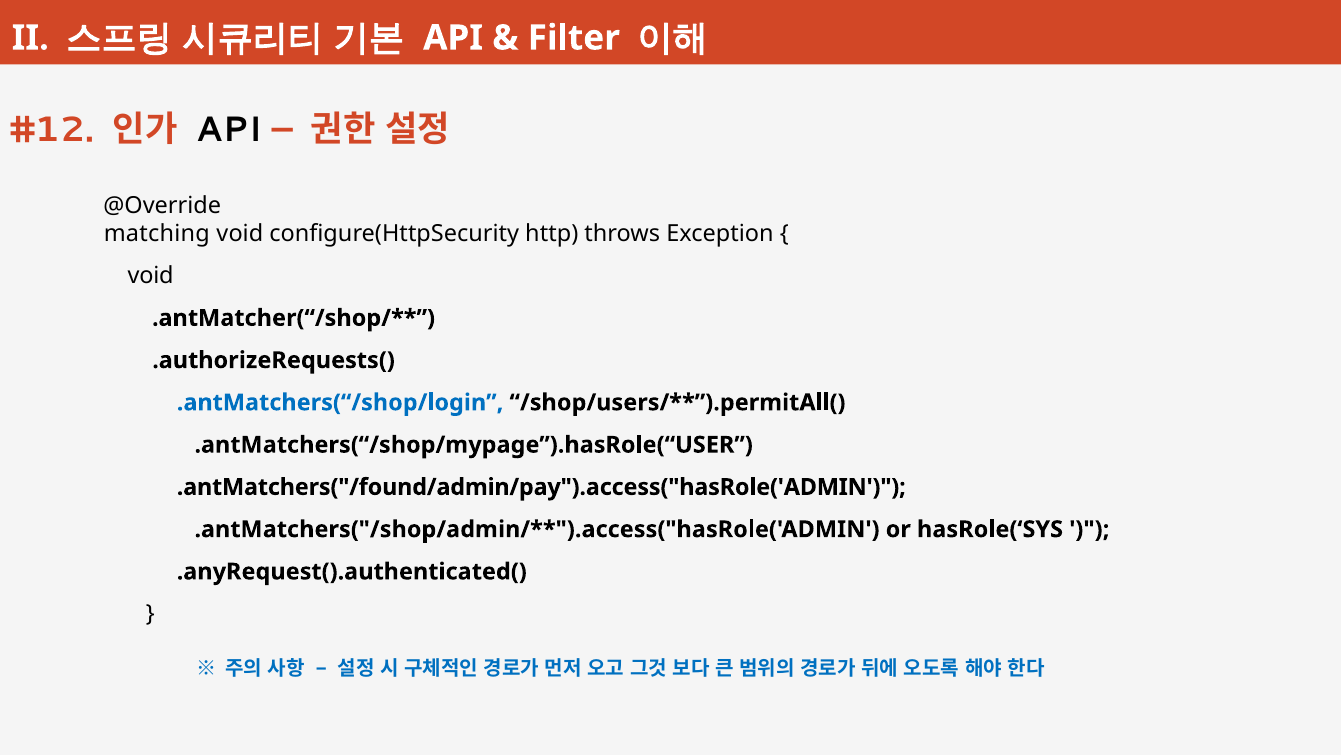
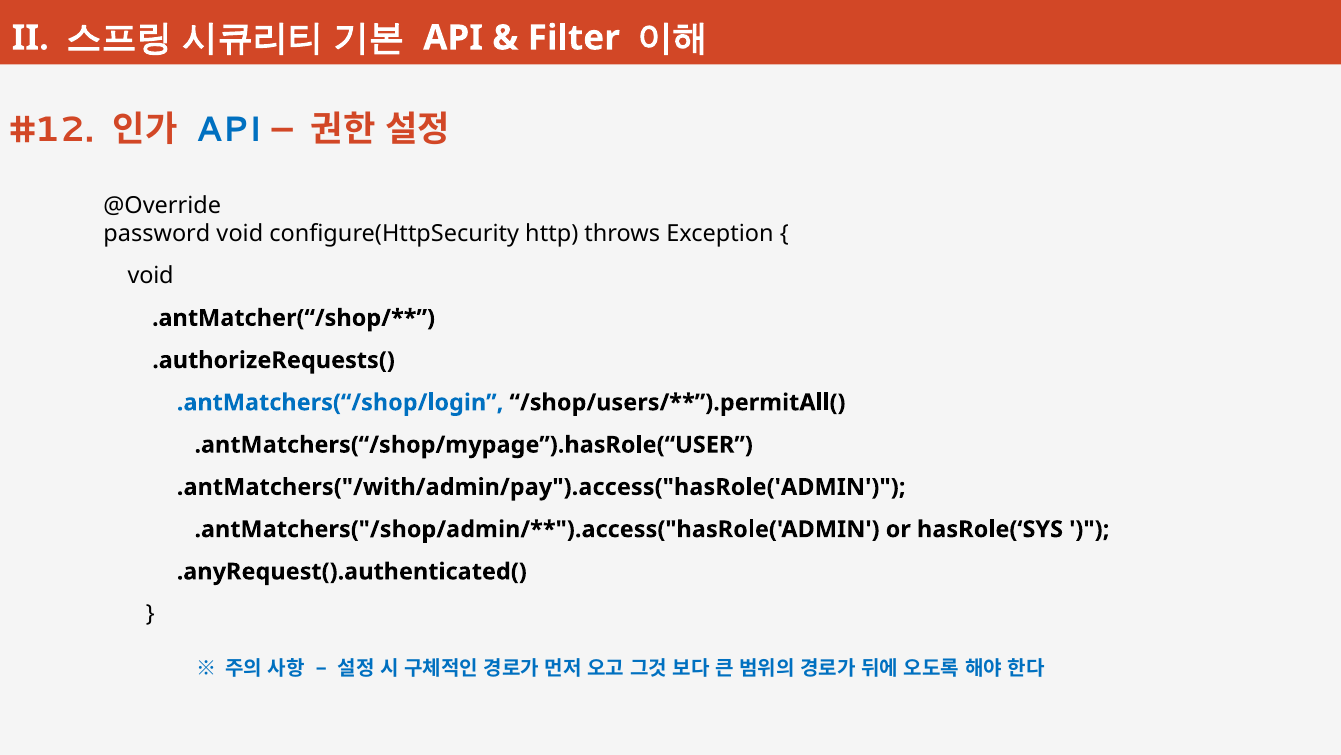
API colour: black -> blue (229, 130)
matching: matching -> password (157, 233)
.antMatchers("/found/admin/pay").access("hasRole('ADMIN: .antMatchers("/found/admin/pay").access("hasRole('ADMIN -> .antMatchers("/with/admin/pay").access("hasRole('ADMIN (541, 487)
